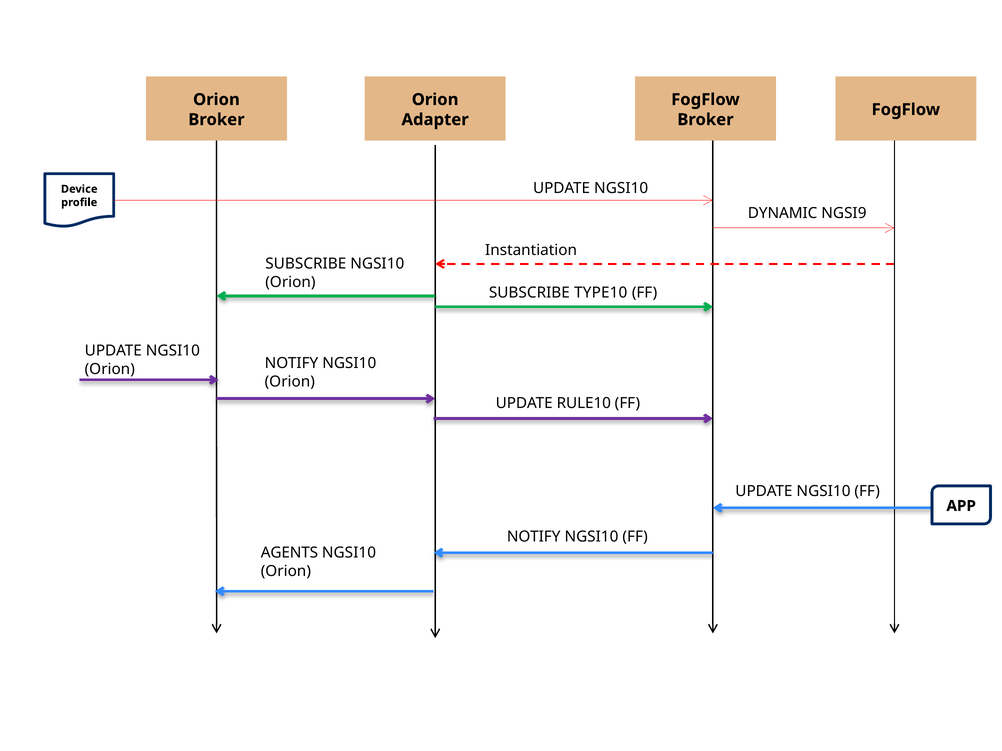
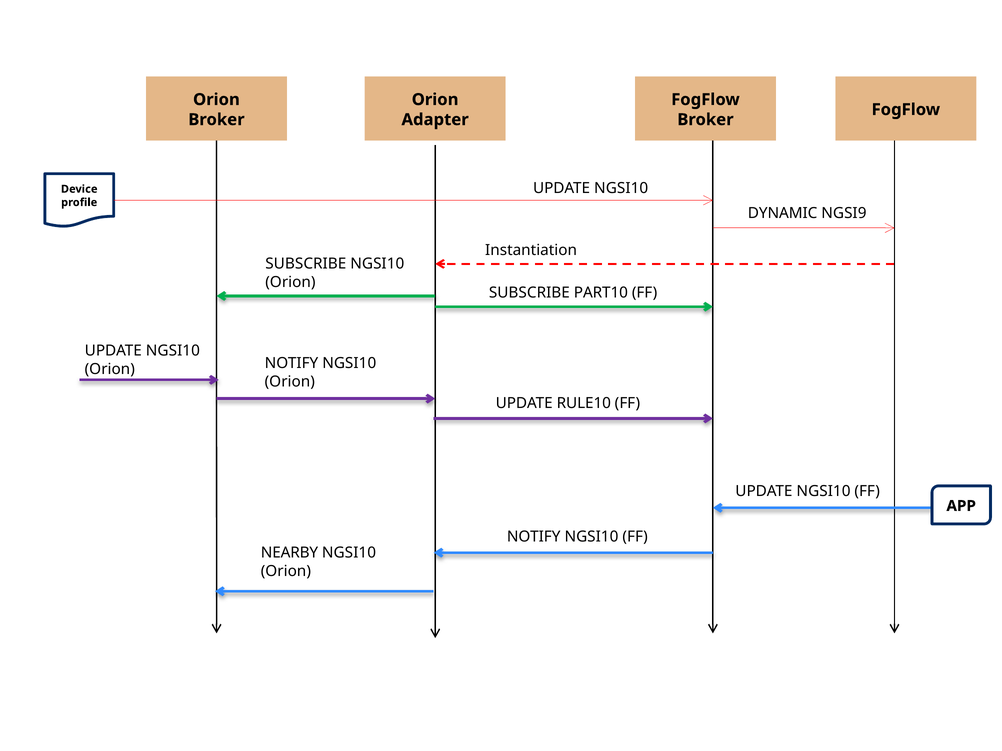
TYPE10: TYPE10 -> PART10 (601, 293)
AGENTS: AGENTS -> NEARBY (289, 553)
